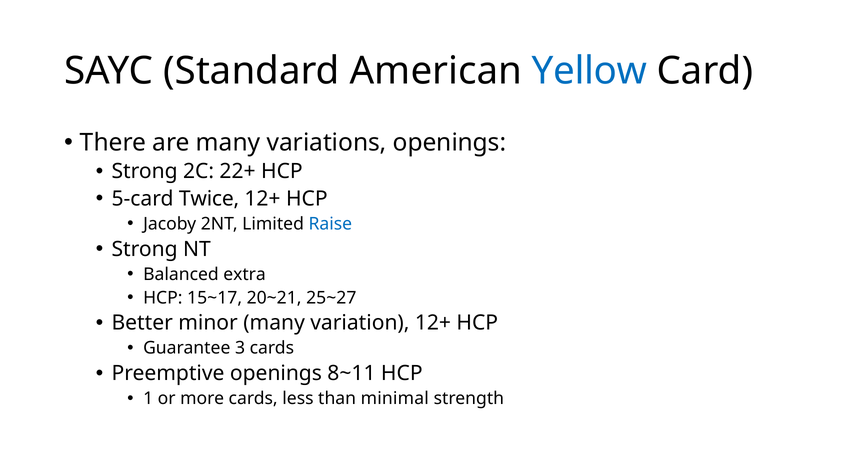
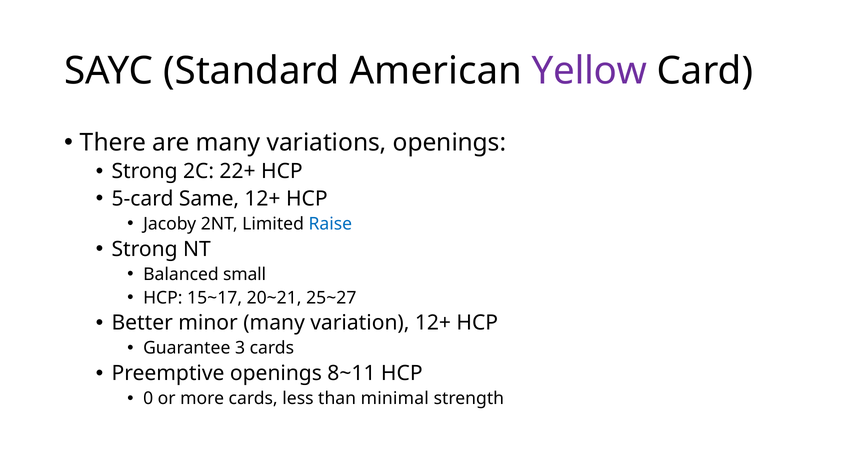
Yellow colour: blue -> purple (590, 71)
Twice: Twice -> Same (209, 198)
extra: extra -> small (245, 274)
1: 1 -> 0 (148, 398)
